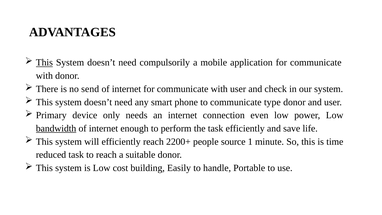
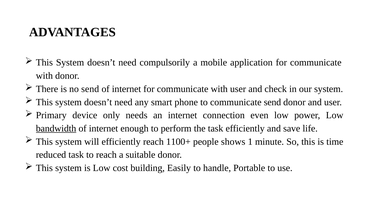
This underline: present -> none (44, 63)
communicate type: type -> send (272, 102)
2200+: 2200+ -> 1100+ (178, 142)
source: source -> shows (233, 142)
